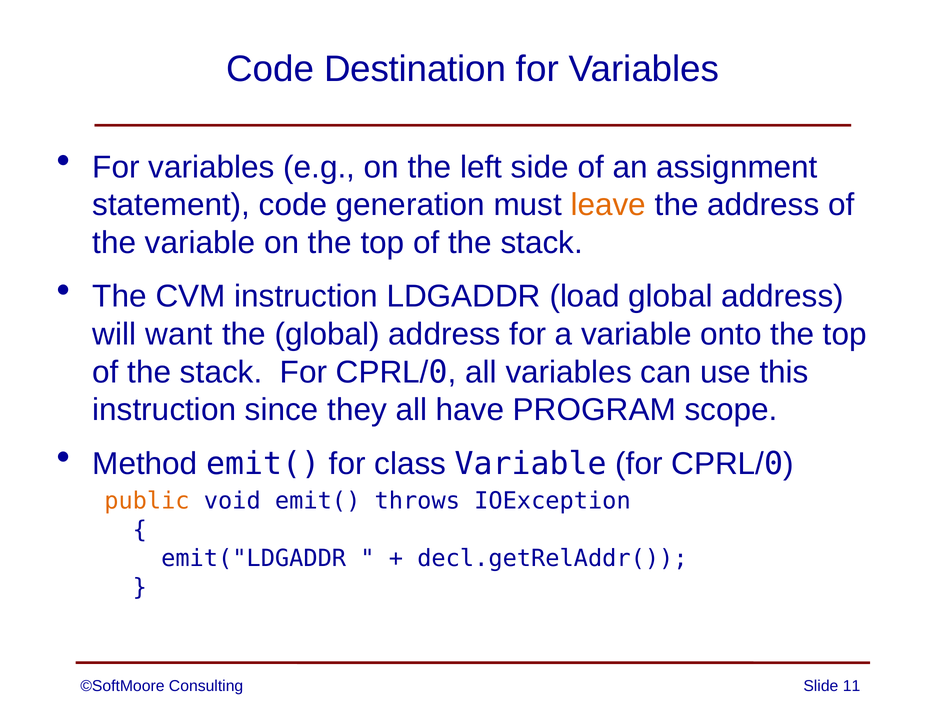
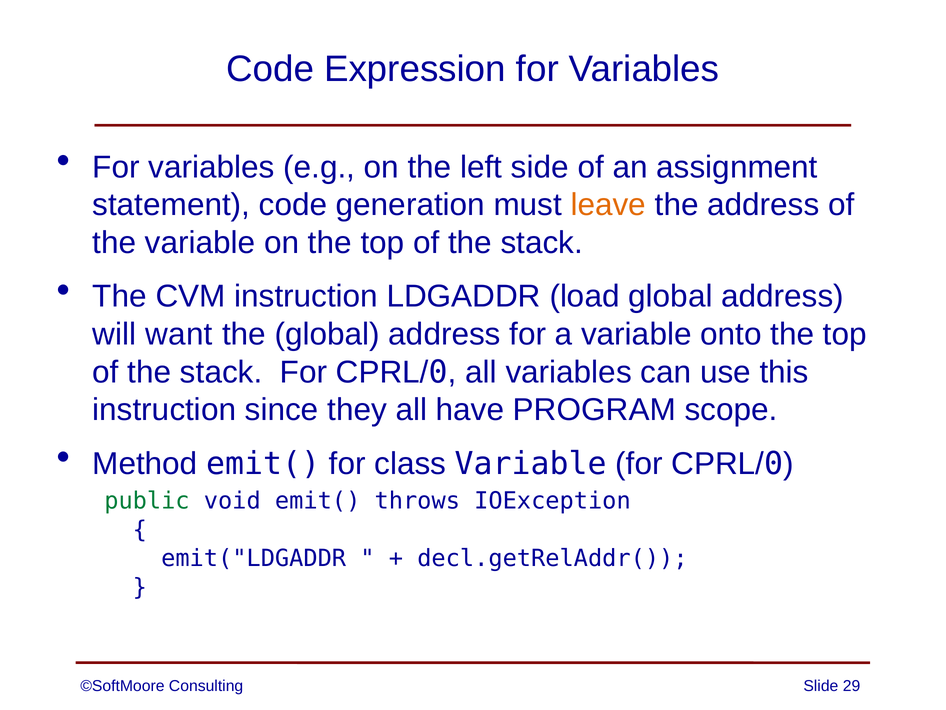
Destination: Destination -> Expression (415, 69)
public colour: orange -> green (147, 501)
11: 11 -> 29 (852, 685)
